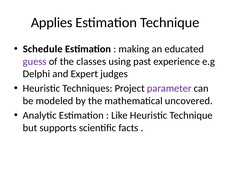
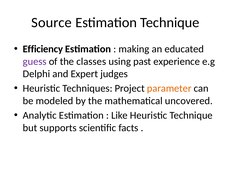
Applies: Applies -> Source (52, 23)
Schedule: Schedule -> Efficiency (43, 49)
parameter colour: purple -> orange (169, 89)
